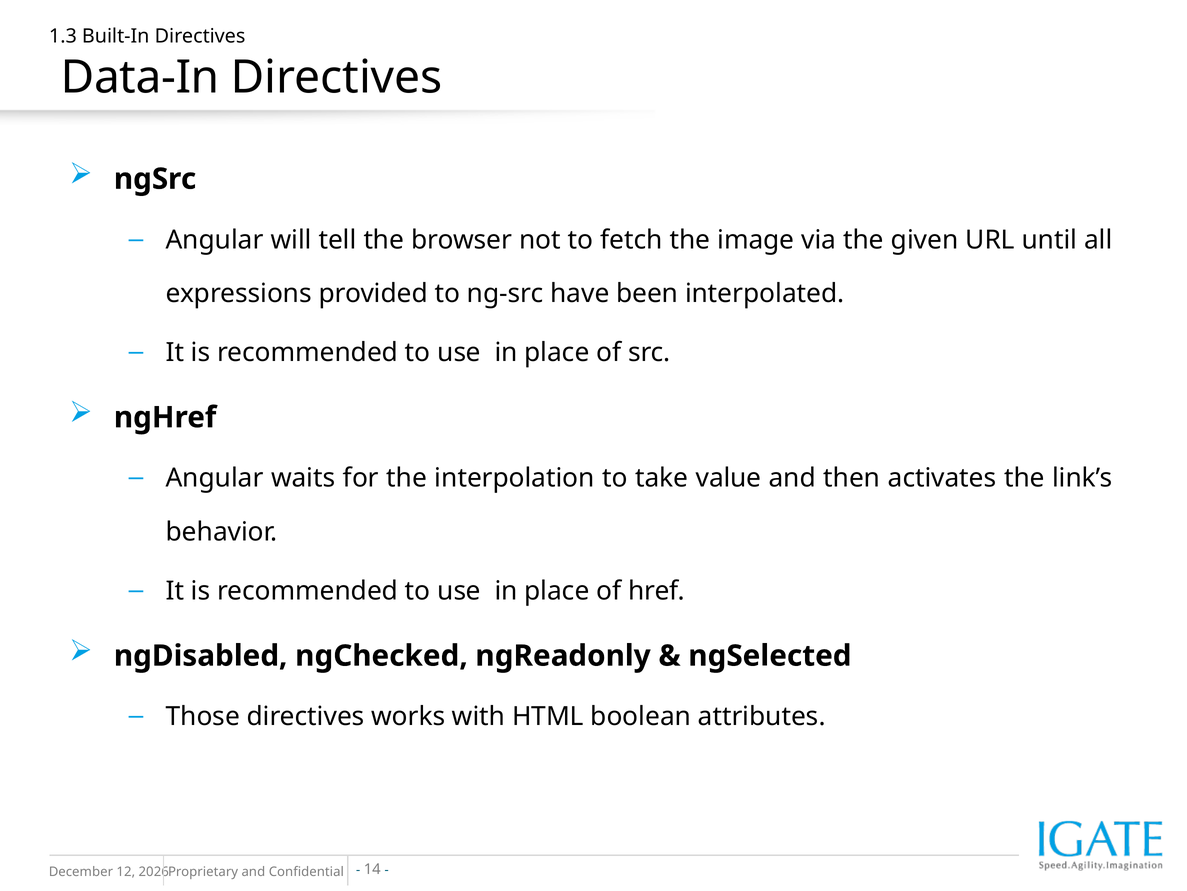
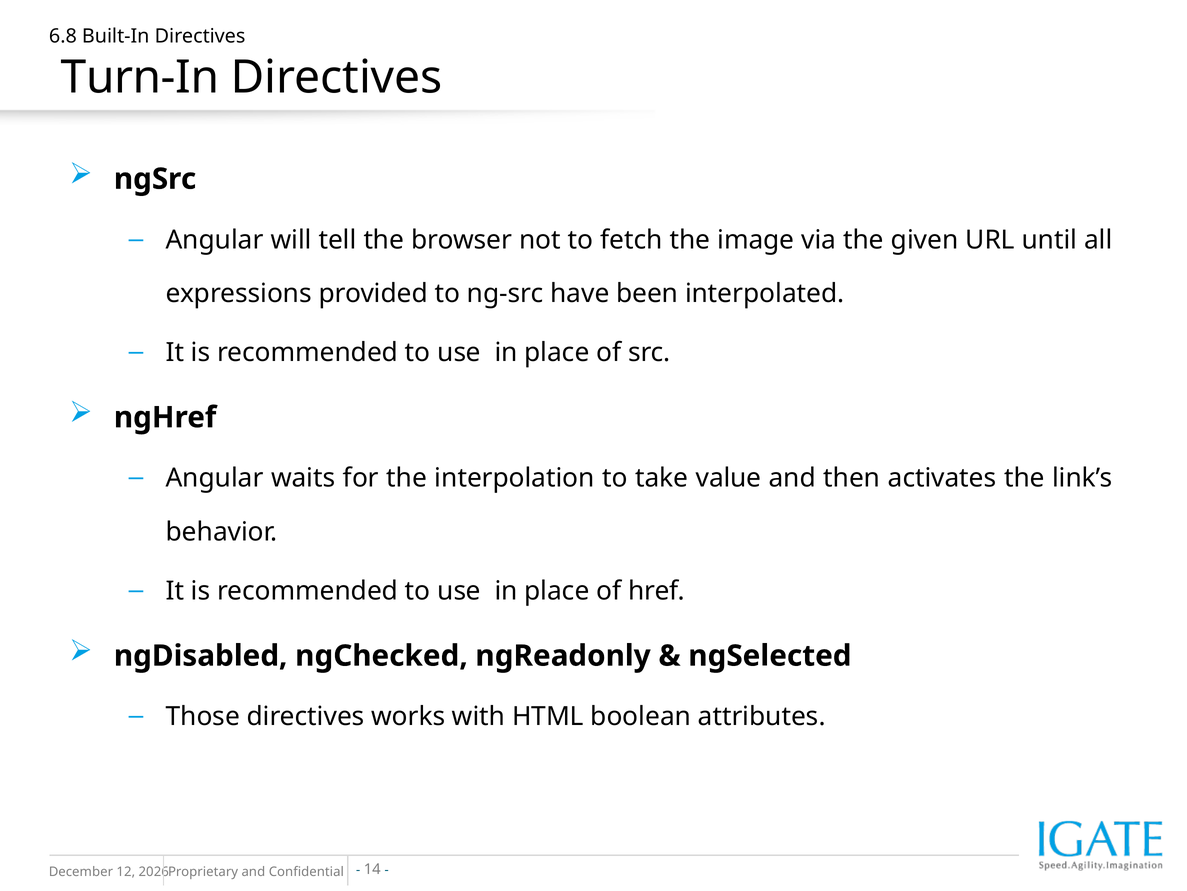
1.3: 1.3 -> 6.8 (63, 36)
Data-In: Data-In -> Turn-In (140, 77)
